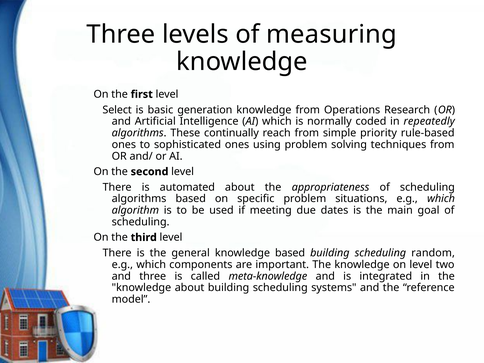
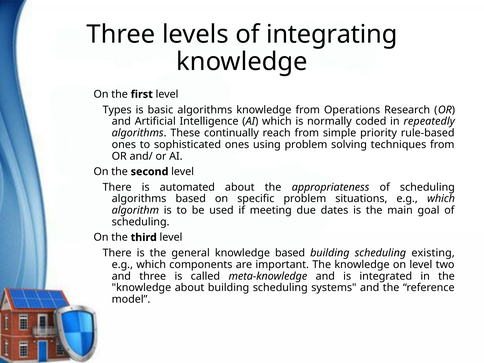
measuring: measuring -> integrating (332, 34)
Select: Select -> Types (117, 110)
basic generation: generation -> algorithms (205, 110)
random: random -> existing (433, 253)
